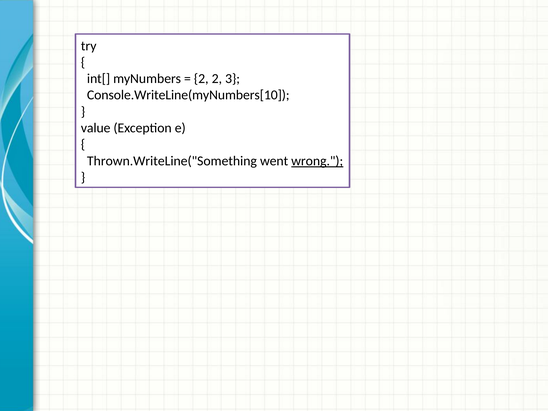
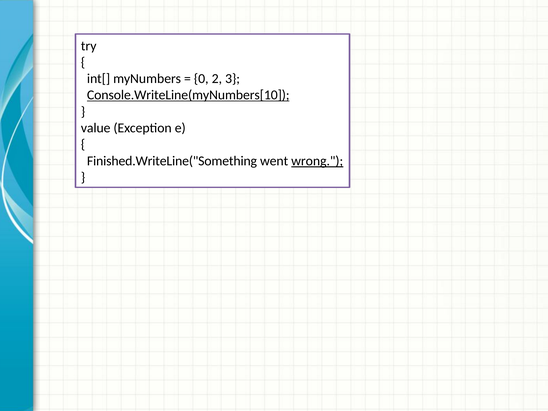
2: 2 -> 0 (201, 79)
Console.WriteLine(myNumbers[10 underline: none -> present (188, 95)
Thrown.WriteLine("Something: Thrown.WriteLine("Something -> Finished.WriteLine("Something (172, 161)
